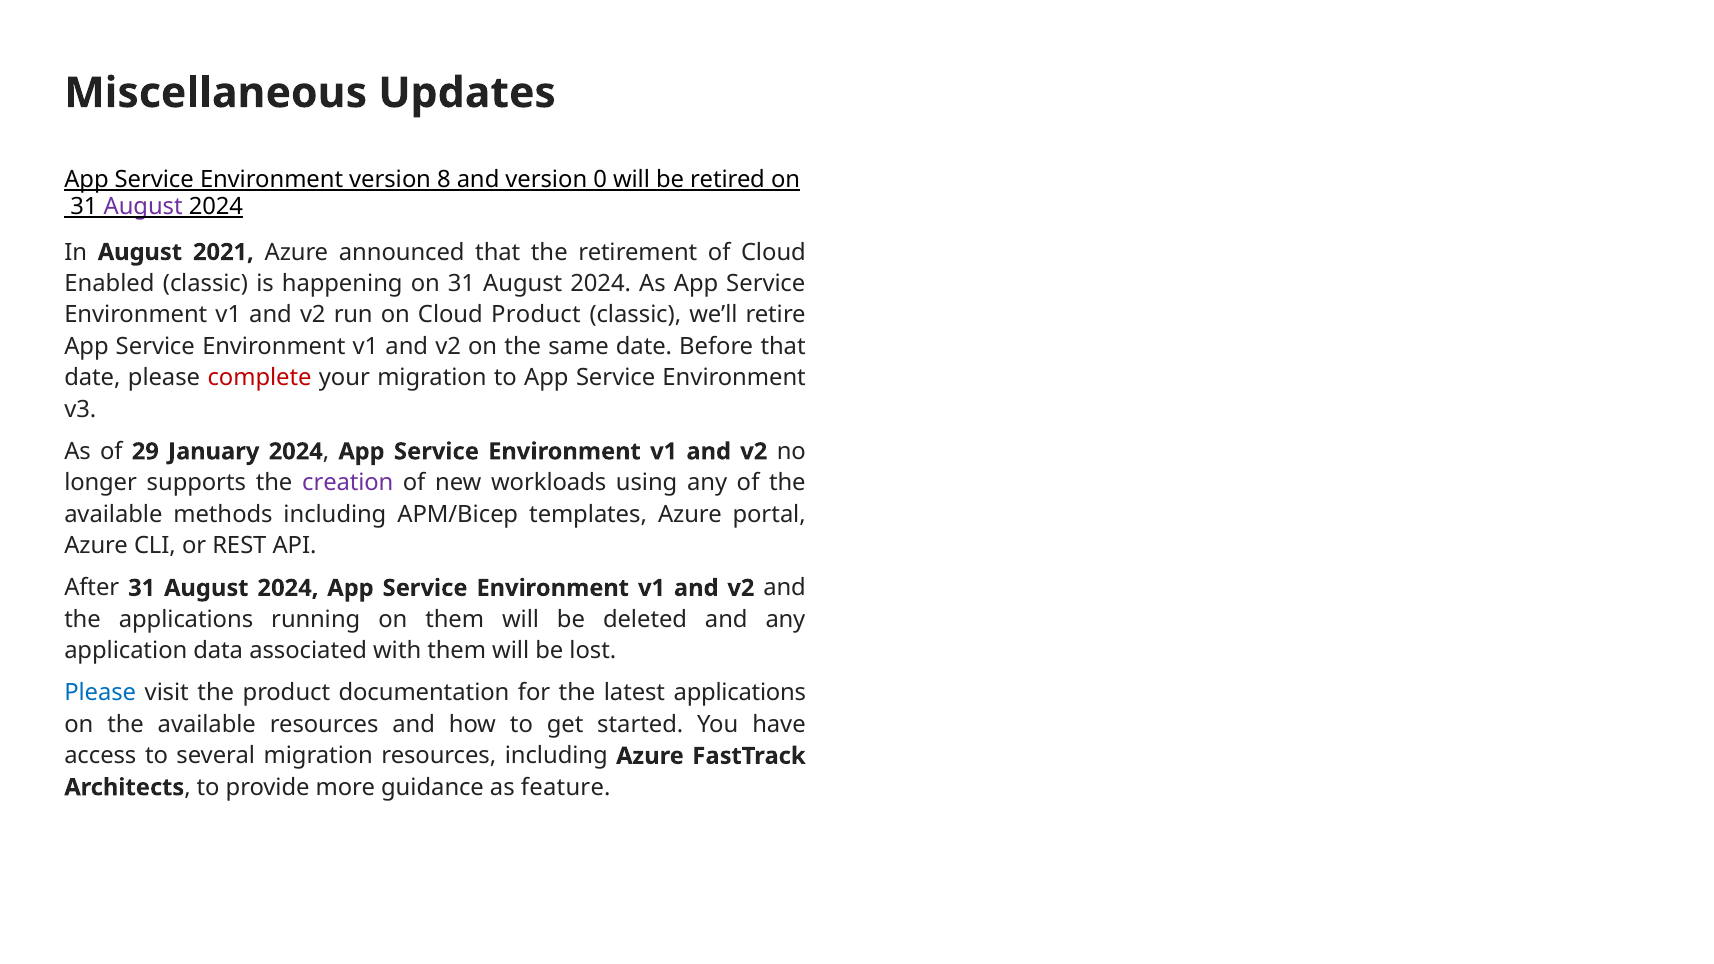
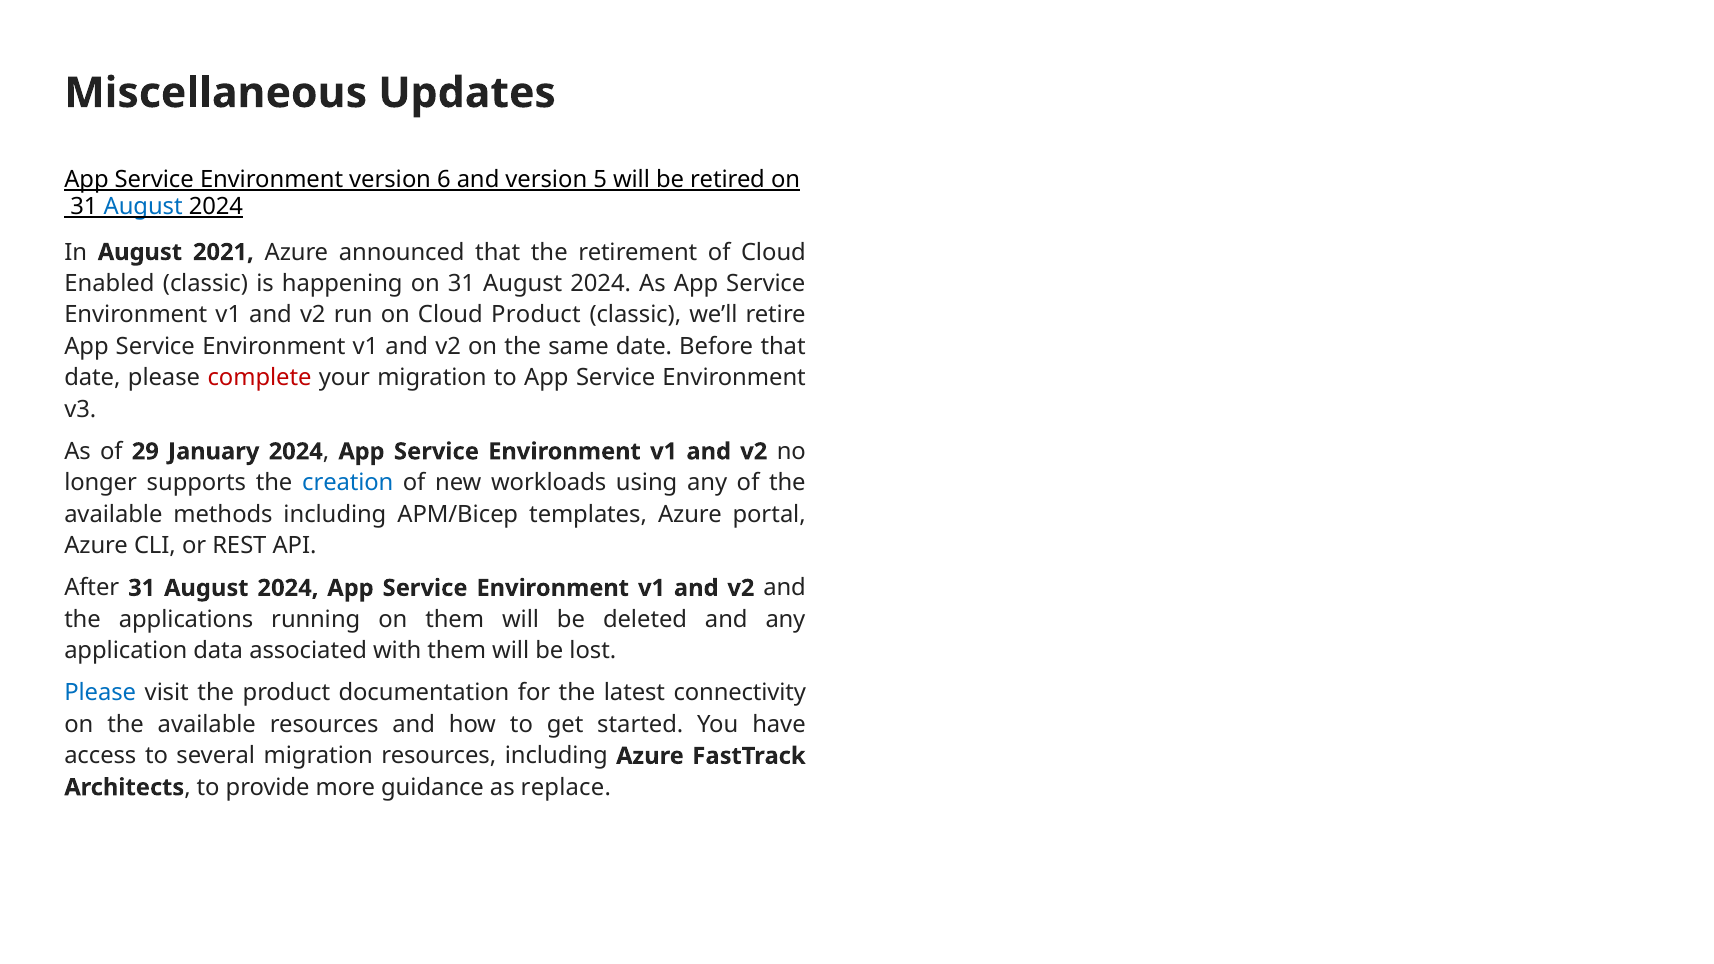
8: 8 -> 6 (444, 179)
0: 0 -> 5 (600, 179)
August colour: purple -> blue (143, 206)
creation colour: purple -> blue (348, 483)
latest applications: applications -> connectivity (740, 693)
feature: feature -> replace (566, 788)
